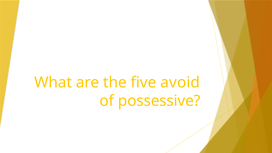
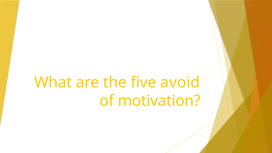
possessive: possessive -> motivation (159, 101)
